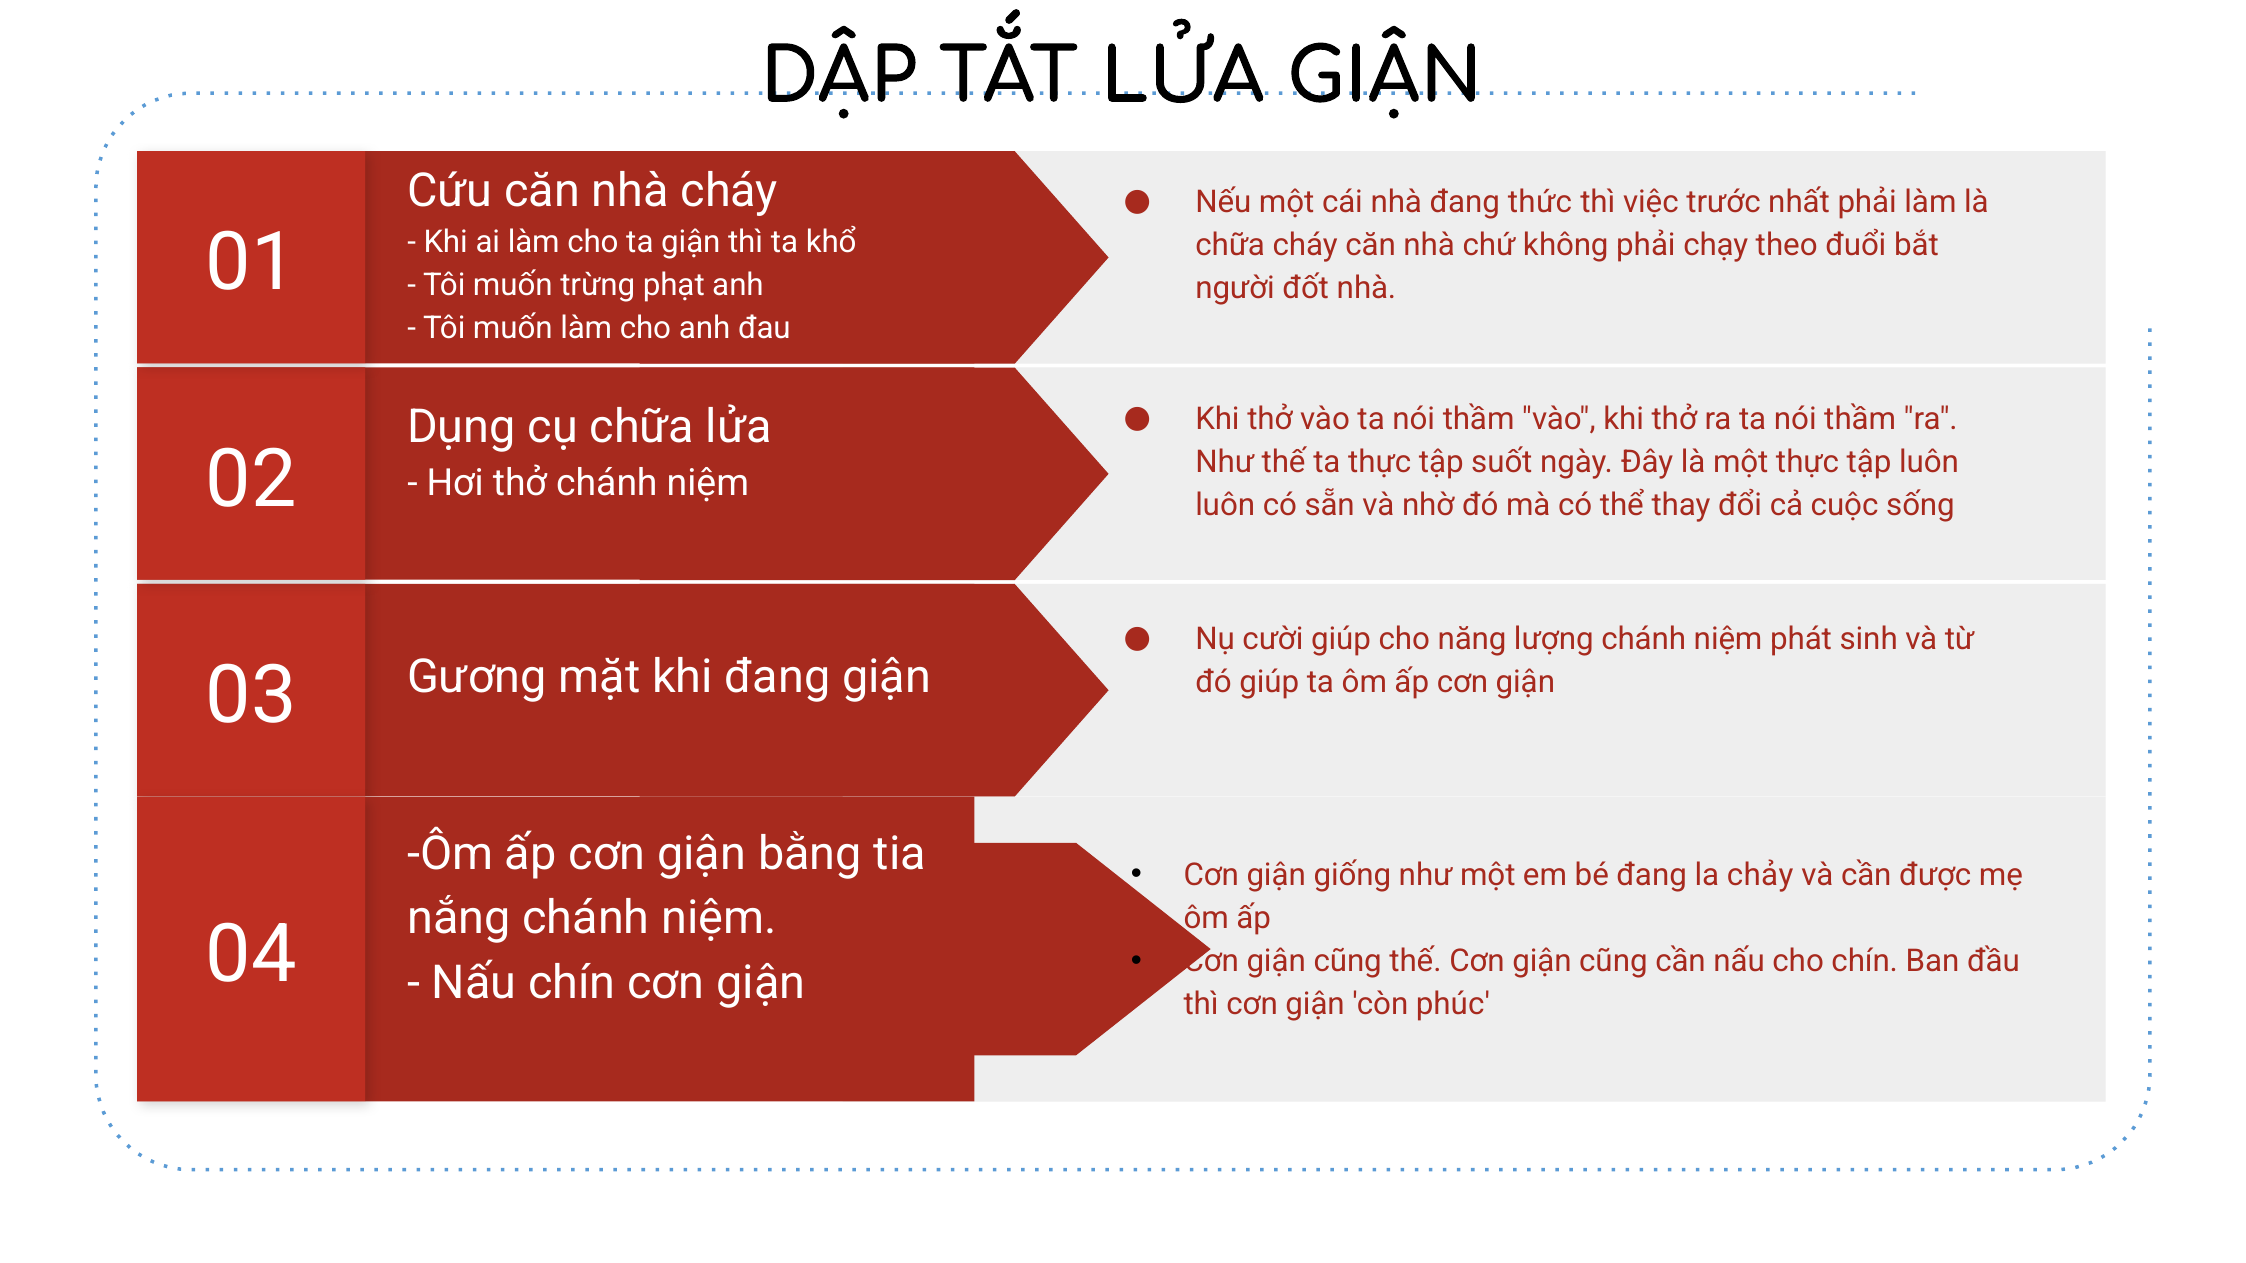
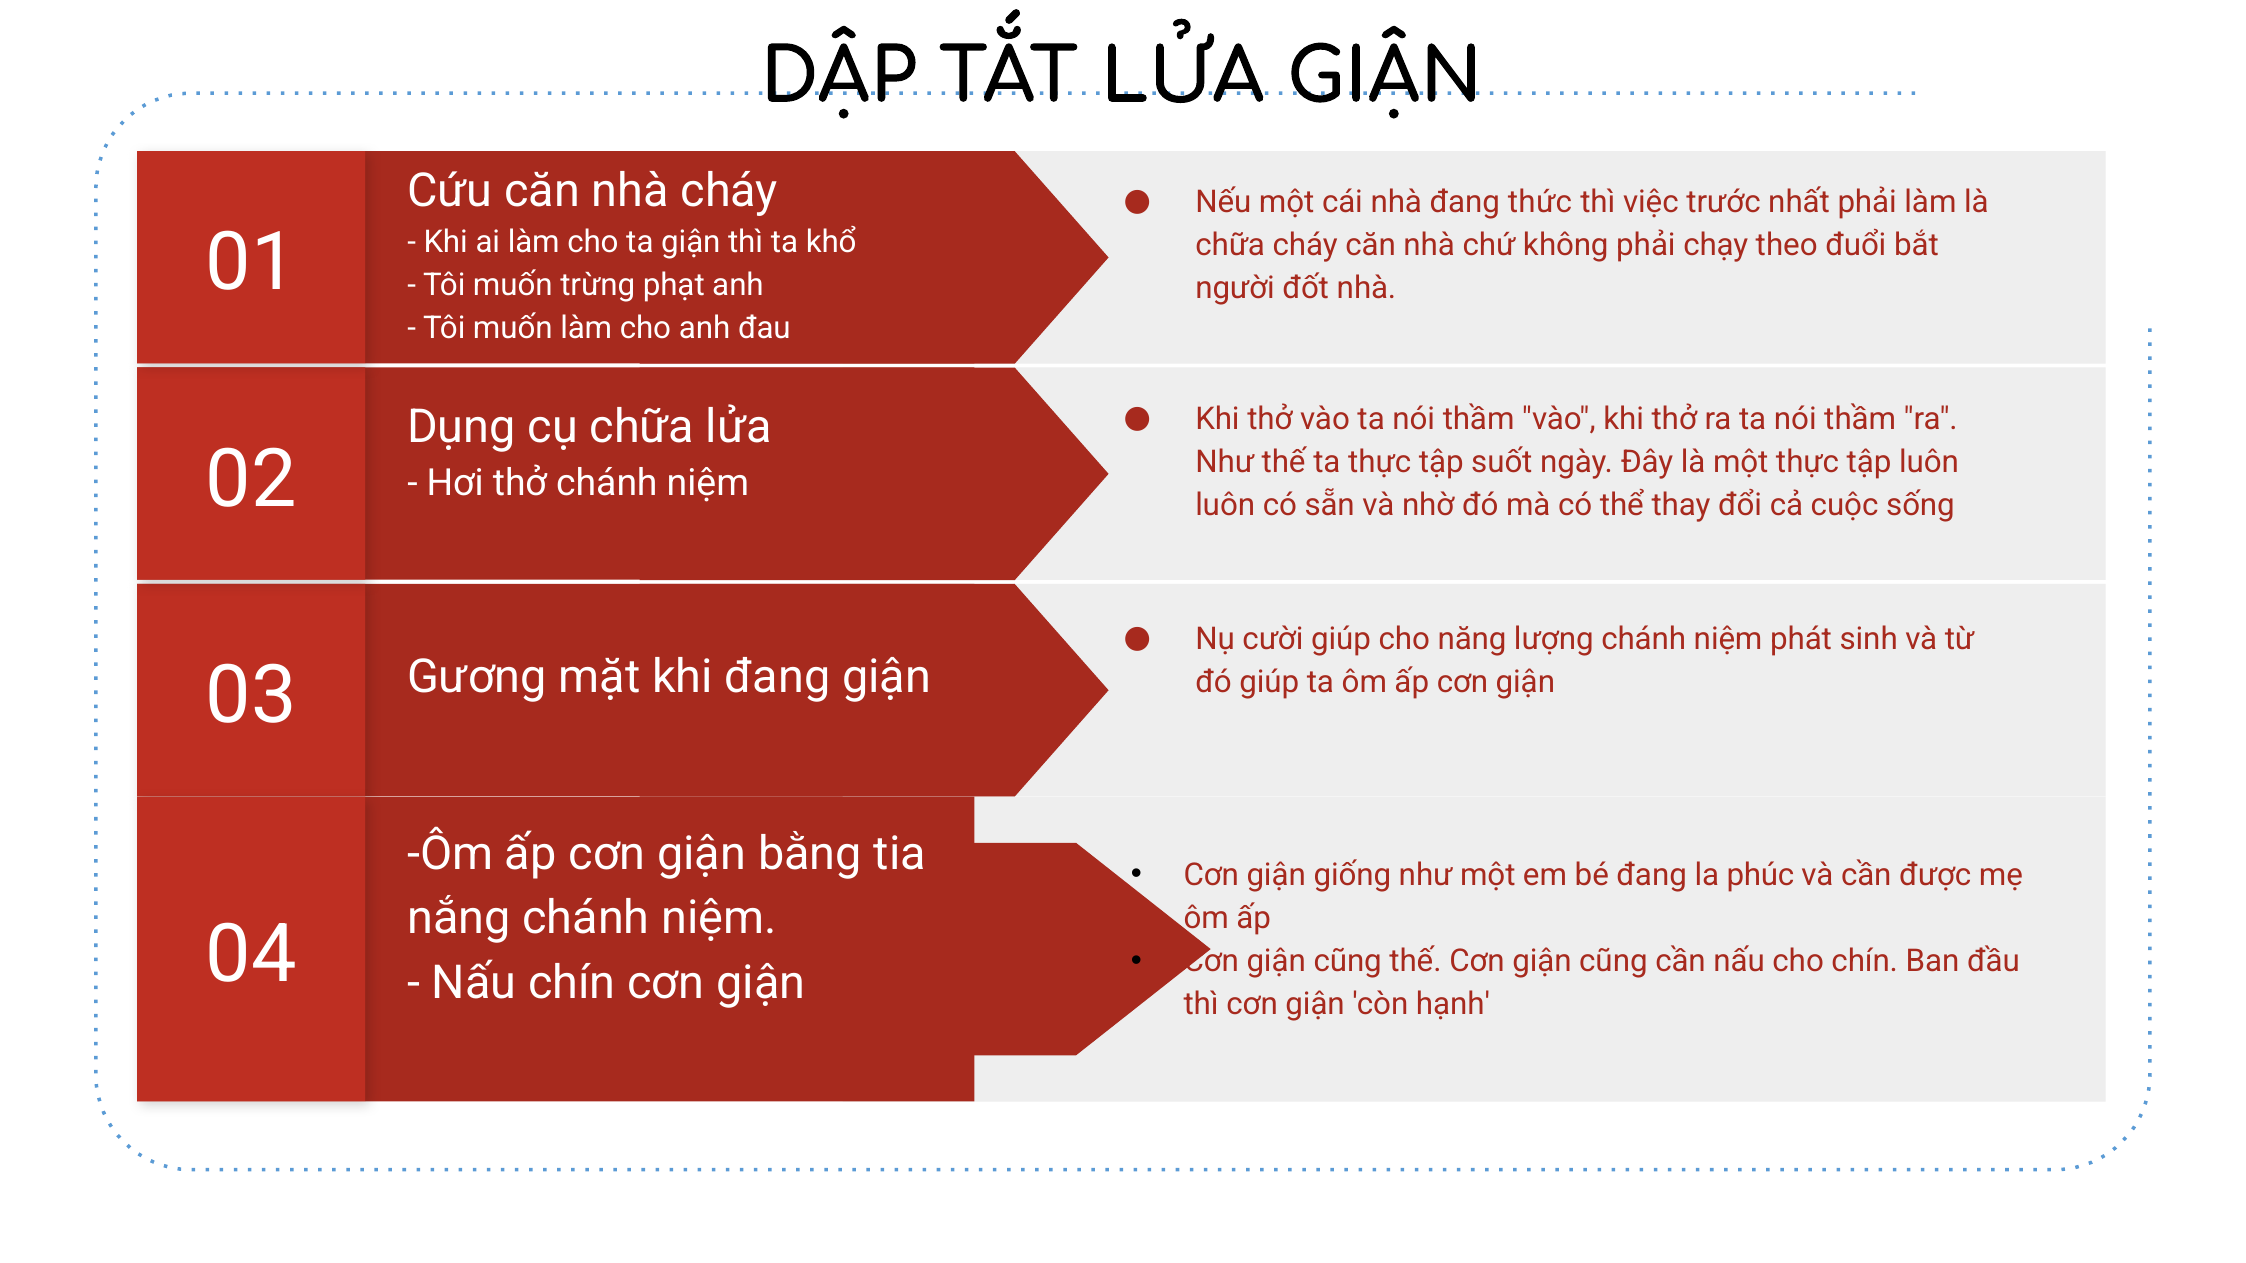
chảy: chảy -> phúc (1760, 876)
phúc: phúc -> hạnh (1453, 1005)
